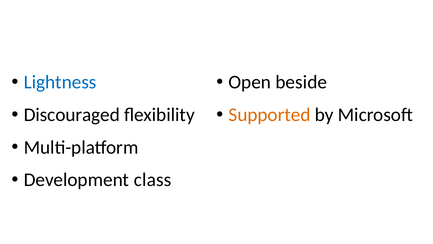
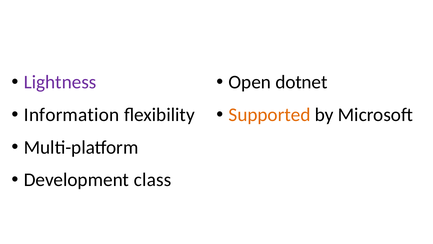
Lightness colour: blue -> purple (60, 82)
beside: beside -> dotnet (301, 82)
Discouraged: Discouraged -> Information (72, 115)
